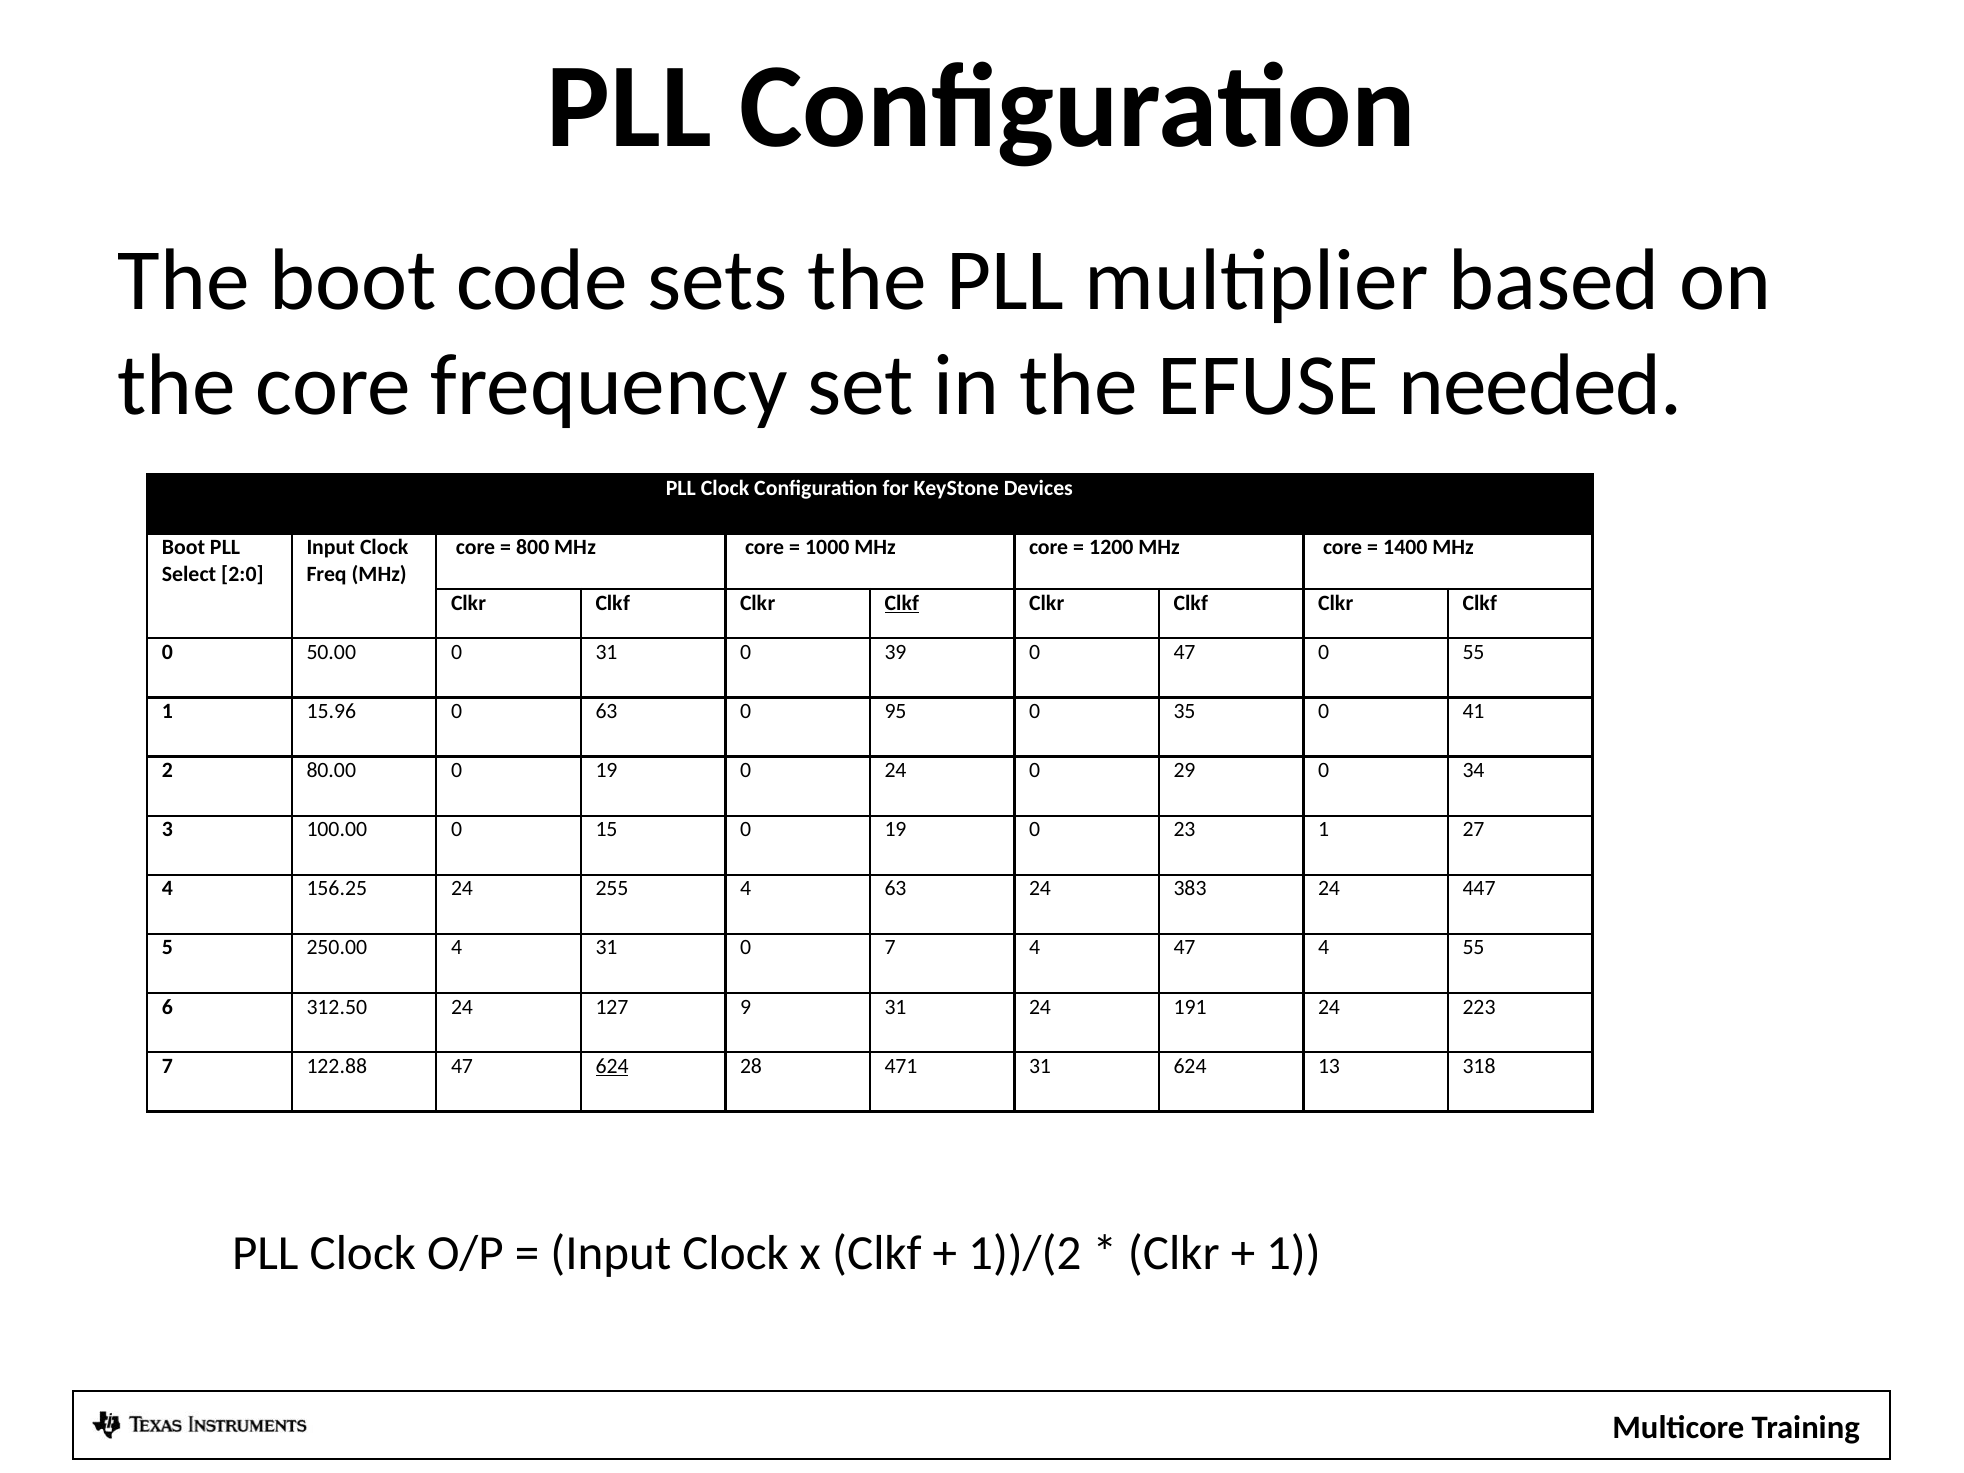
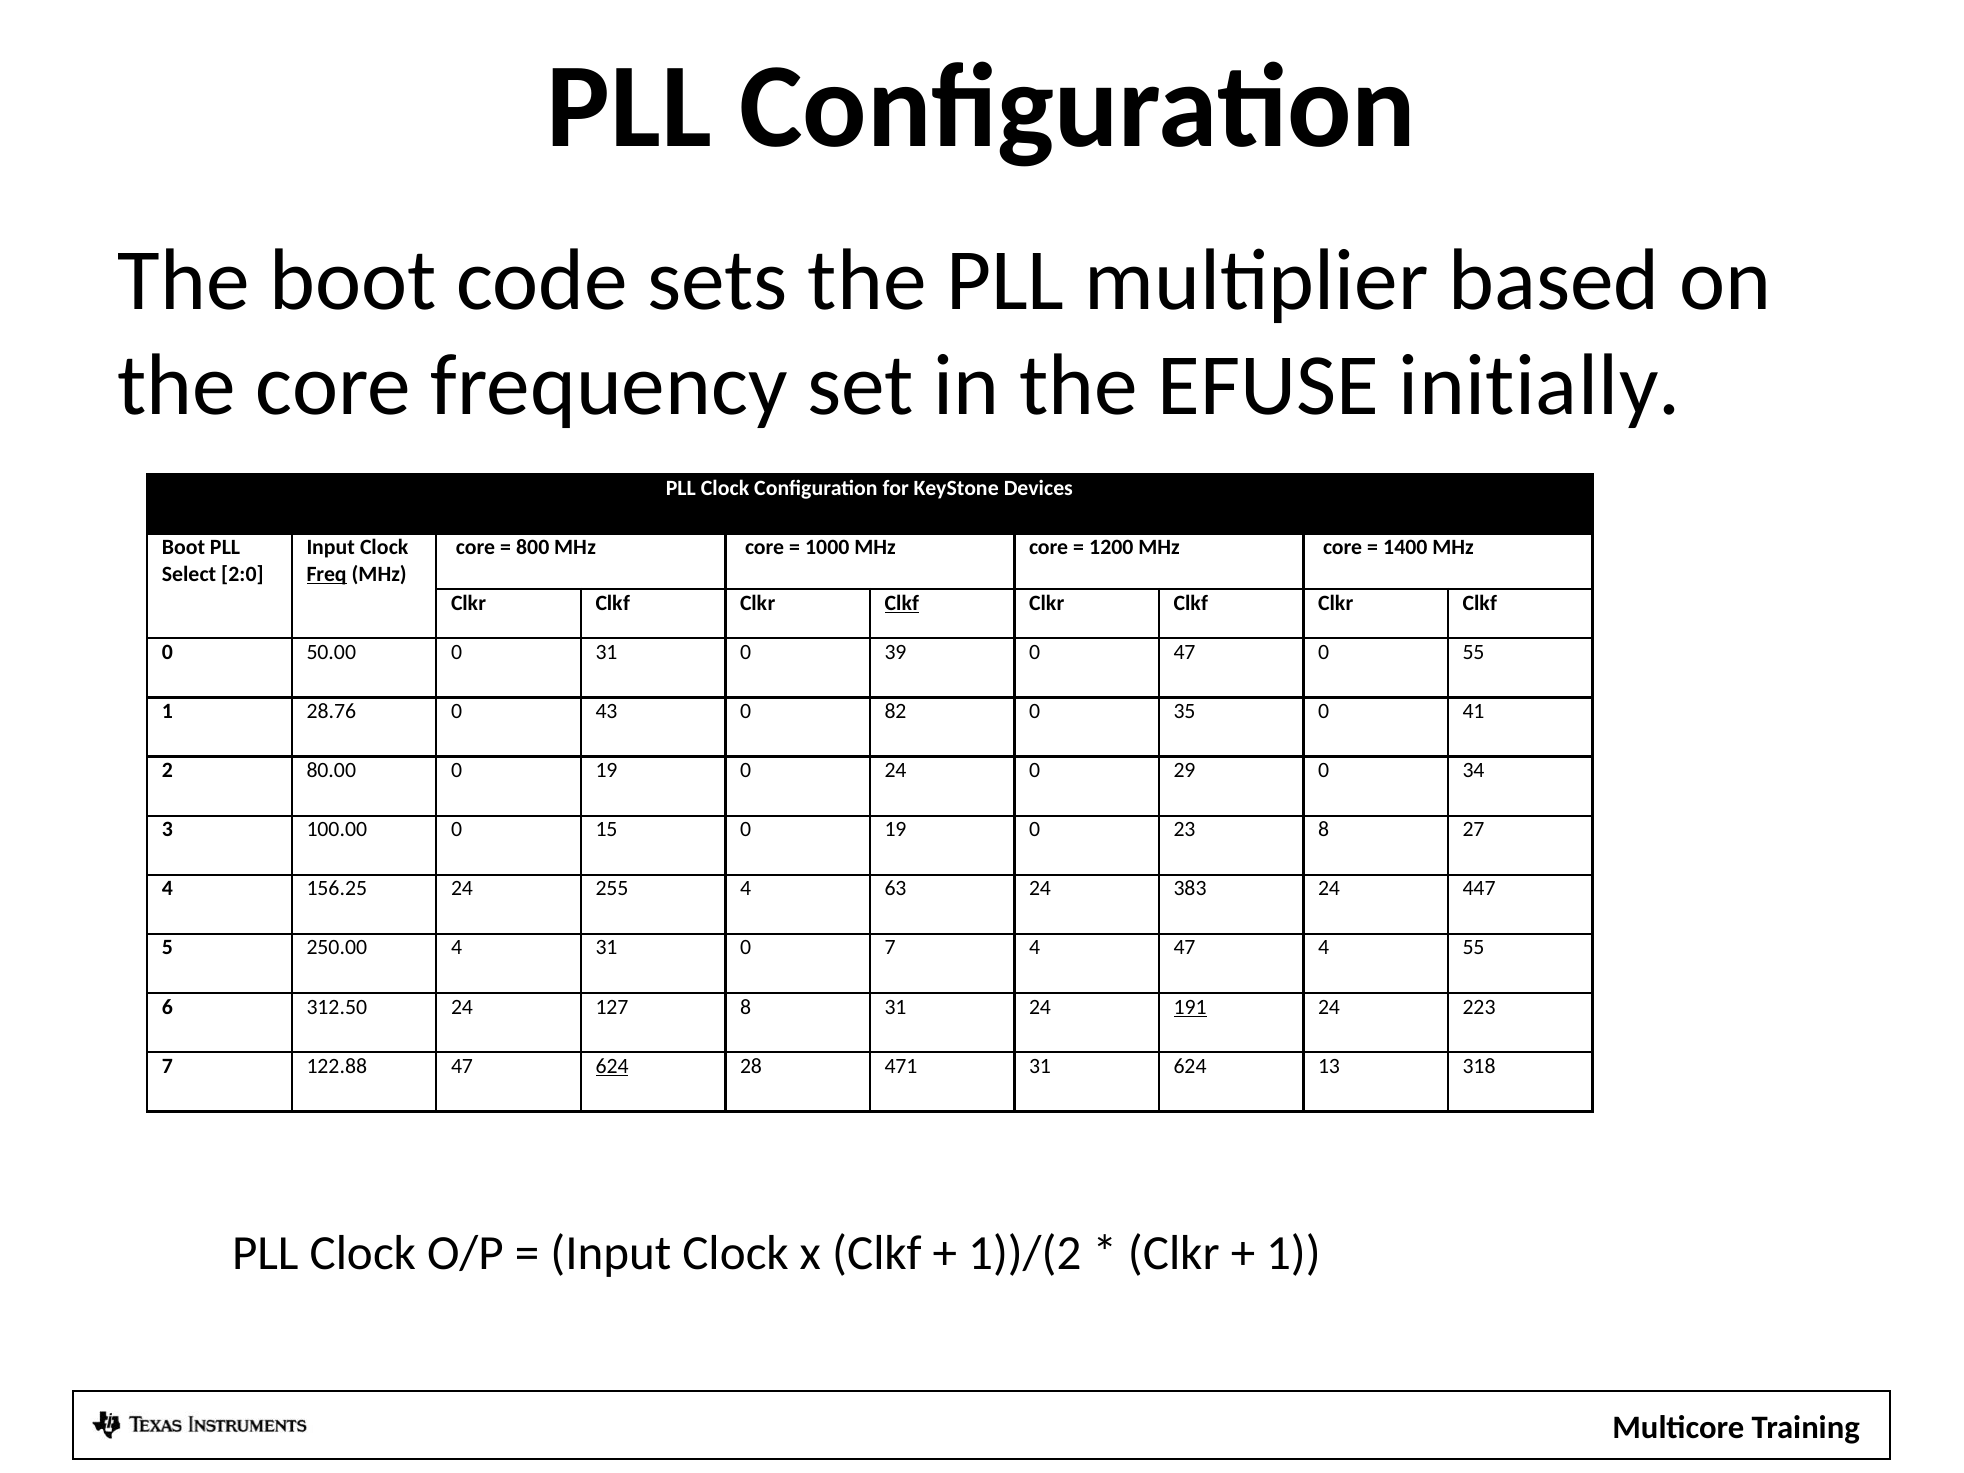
needed: needed -> initially (1540, 386)
Freq underline: none -> present (327, 574)
15.96: 15.96 -> 28.76 (331, 711)
0 63: 63 -> 43 (607, 711)
95: 95 -> 82 (896, 711)
23 1: 1 -> 8 (1324, 829)
127 9: 9 -> 8 (746, 1007)
191 underline: none -> present (1190, 1007)
